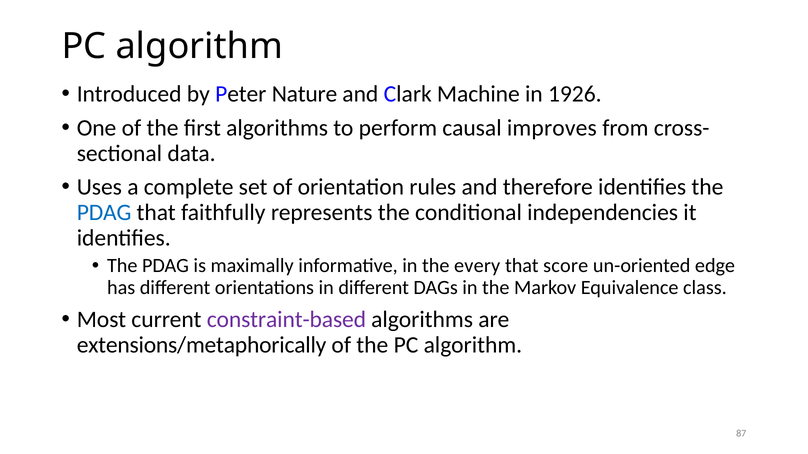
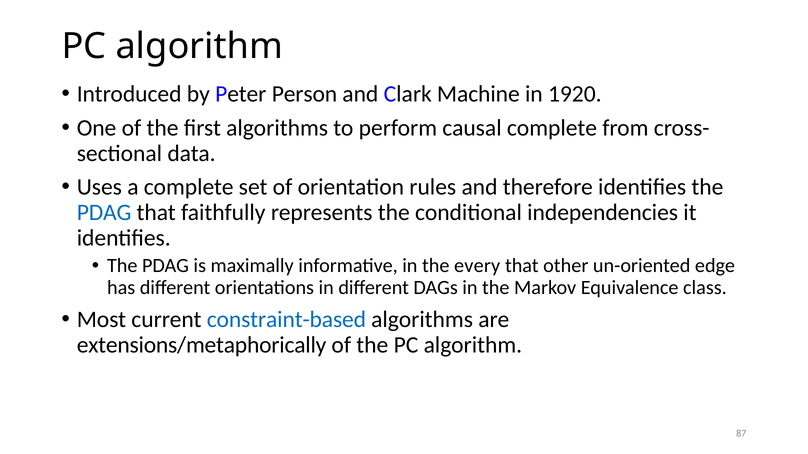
Nature: Nature -> Person (304, 94)
1926: 1926 -> 1920 (575, 94)
causal improves: improves -> complete (552, 128)
score: score -> other (566, 266)
constraint-based colour: purple -> blue (286, 320)
